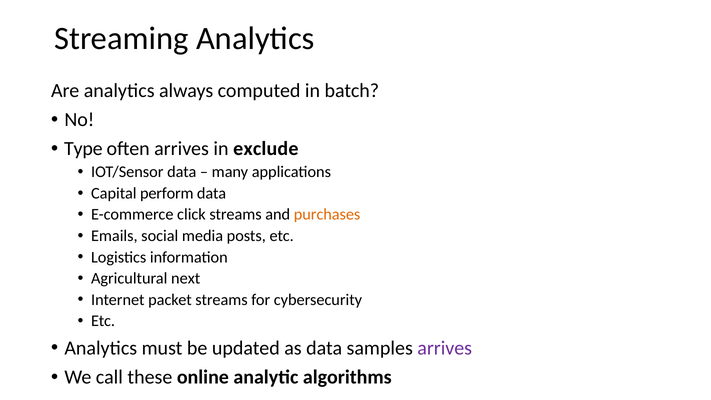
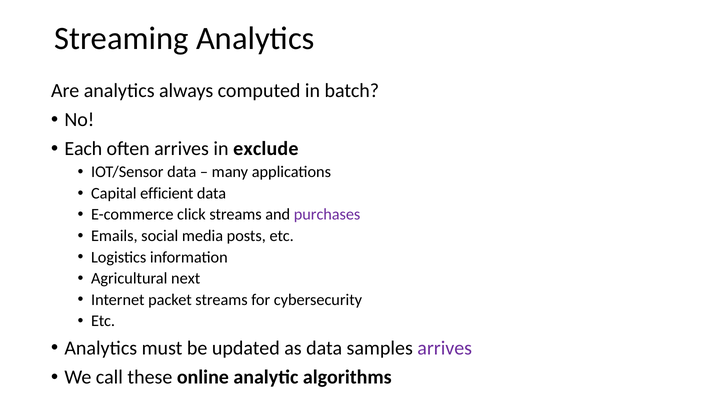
Type: Type -> Each (83, 149)
perform: perform -> efficient (167, 193)
purchases colour: orange -> purple (327, 215)
